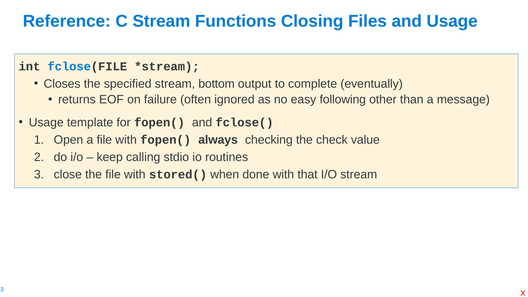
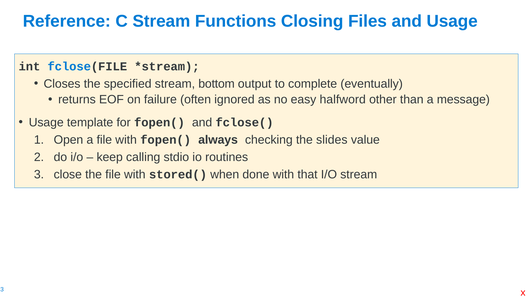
following: following -> halfword (343, 100)
check: check -> slides (332, 140)
